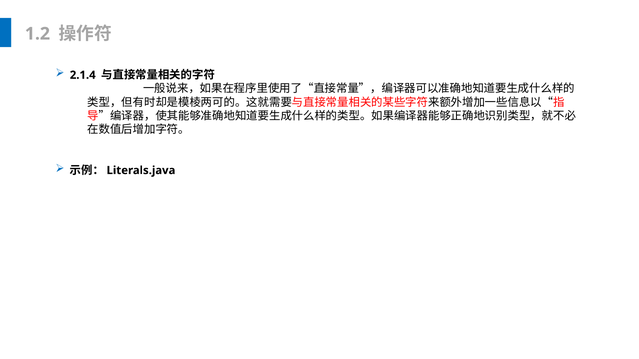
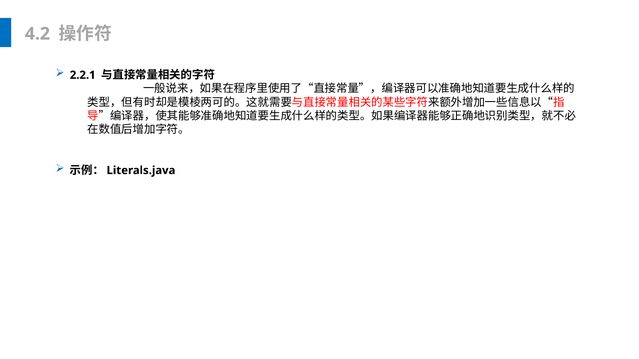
1.2: 1.2 -> 4.2 (37, 34)
2.1.4: 2.1.4 -> 2.2.1 (83, 75)
